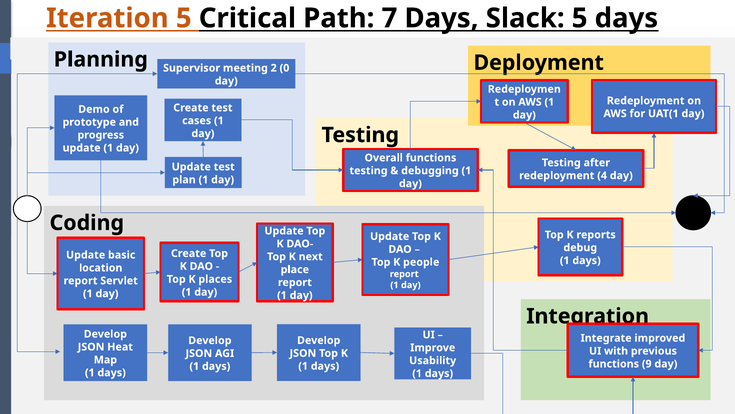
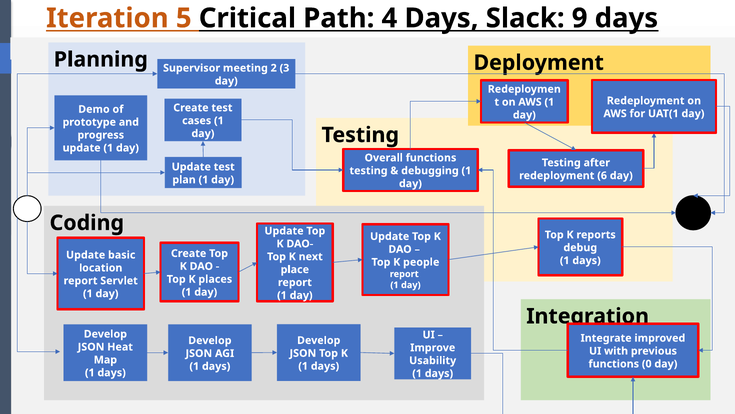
7: 7 -> 4 (389, 18)
Slack 5: 5 -> 9 (580, 18)
0: 0 -> 3 (284, 68)
4: 4 -> 6 (602, 175)
9: 9 -> 0 (647, 363)
